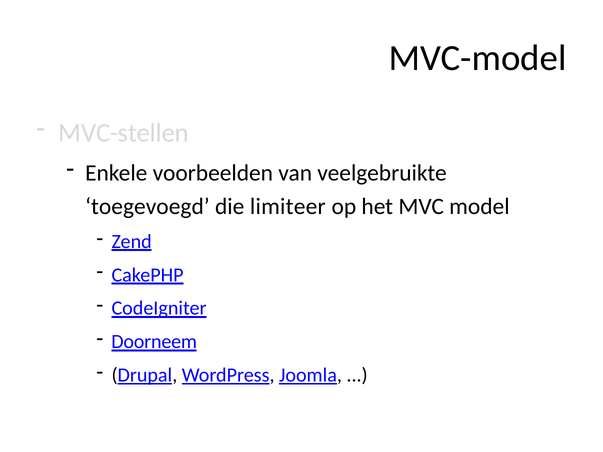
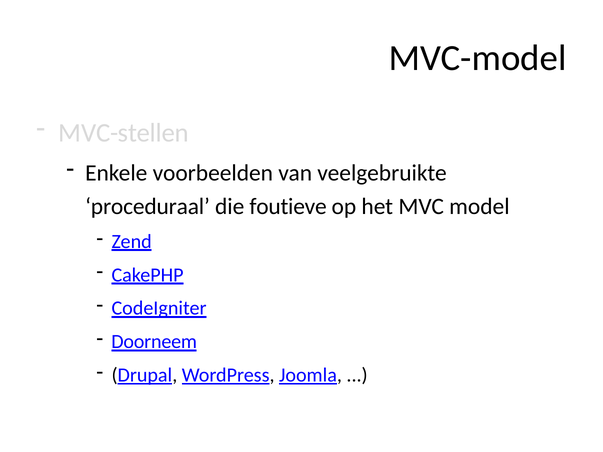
toegevoegd: toegevoegd -> proceduraal (148, 207)
limiteer: limiteer -> foutieve (288, 207)
